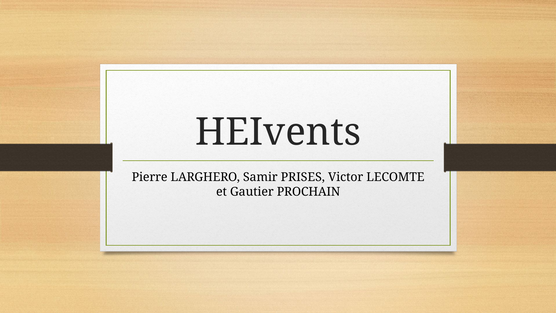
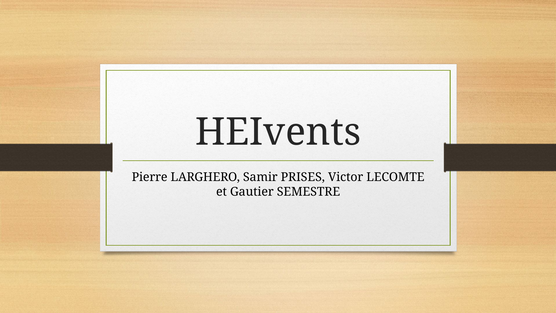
PROCHAIN: PROCHAIN -> SEMESTRE (308, 192)
